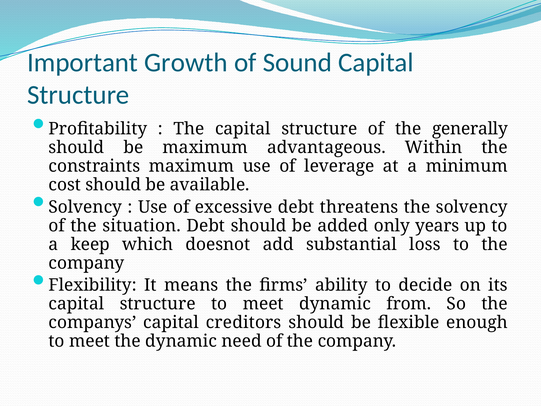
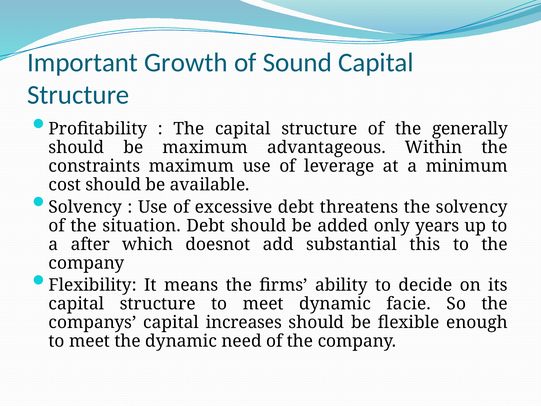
keep: keep -> after (90, 244)
loss: loss -> this (425, 244)
from: from -> facie (409, 304)
creditors: creditors -> increases (244, 322)
